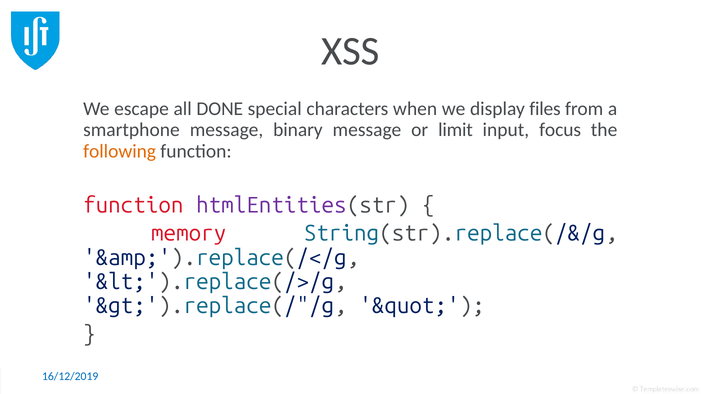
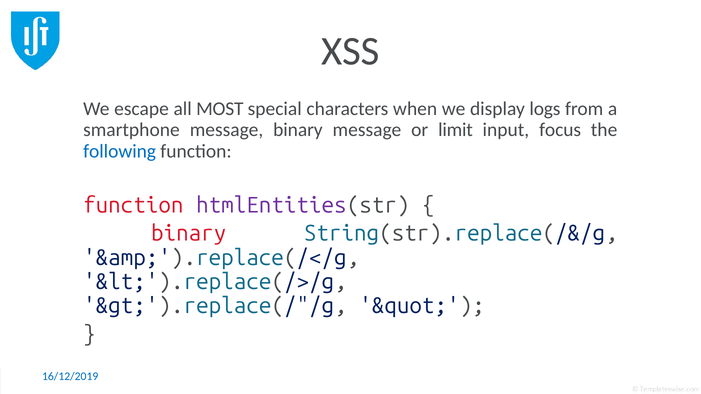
DONE: DONE -> MOST (220, 109)
files: files -> logs (545, 109)
following colour: orange -> blue (120, 151)
memory: memory -> binary (189, 234)
